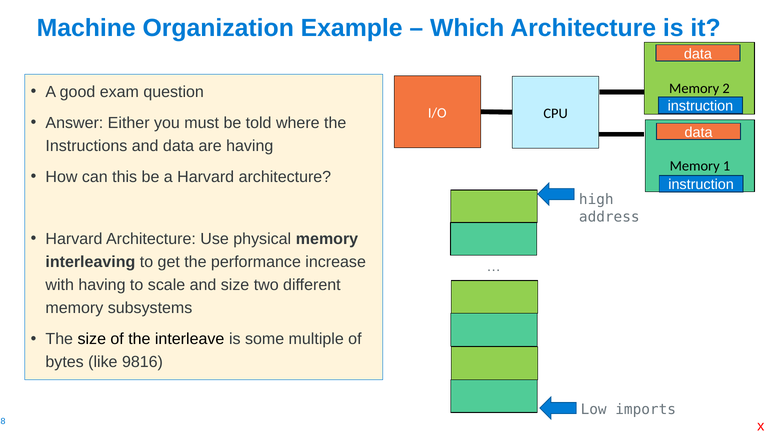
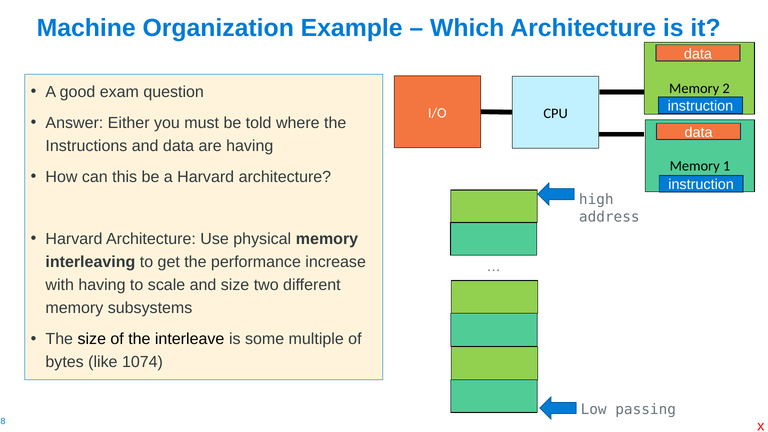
9816: 9816 -> 1074 (142, 362)
imports: imports -> passing (646, 409)
